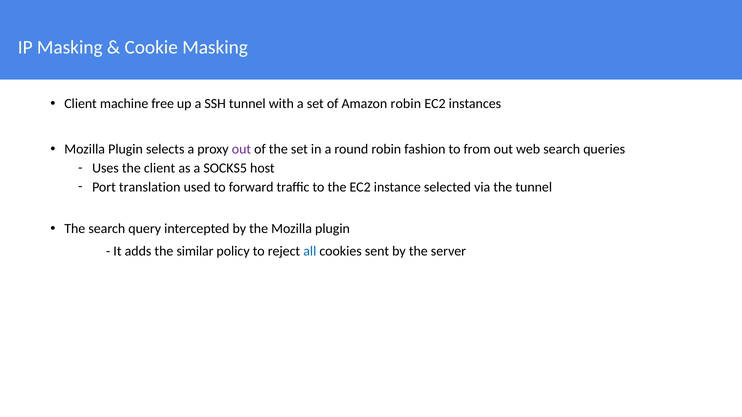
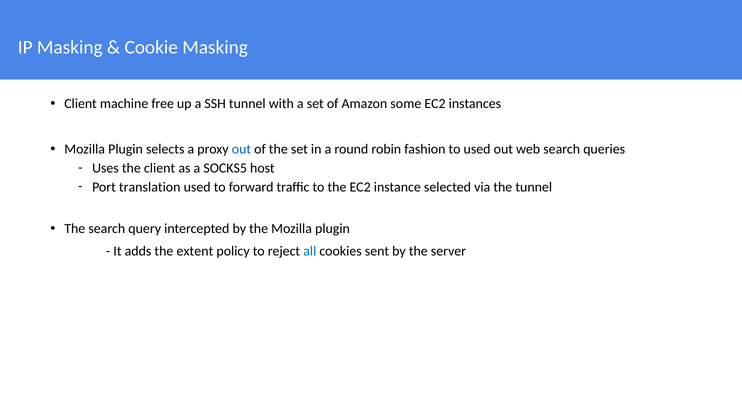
Amazon robin: robin -> some (406, 104)
out colour: purple -> blue (241, 149)
to from: from -> used (477, 149)
similar: similar -> extent (195, 252)
